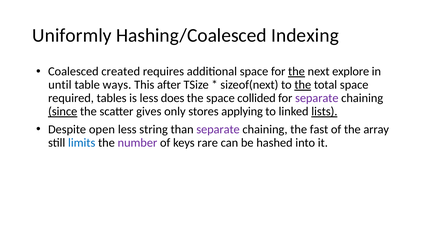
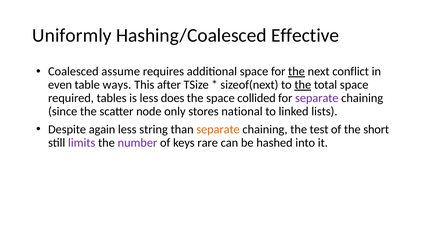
Indexing: Indexing -> Effective (305, 36)
created: created -> assume (121, 72)
explore: explore -> conflict (351, 72)
until: until -> even (60, 85)
since underline: present -> none (63, 111)
gives: gives -> node (149, 111)
applying: applying -> national (242, 111)
lists underline: present -> none (324, 111)
open: open -> again (102, 129)
separate colour: purple -> orange (218, 129)
fast: fast -> test (319, 129)
array: array -> short (376, 129)
limits colour: blue -> purple (82, 143)
